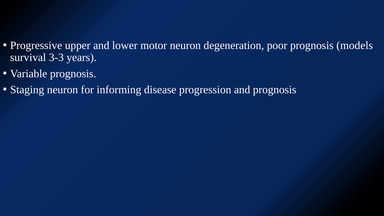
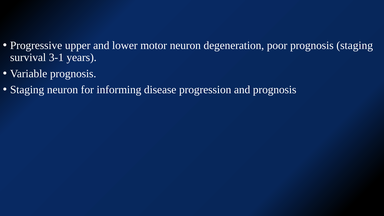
prognosis models: models -> staging (355, 45)
3-3: 3-3 -> 3-1 (56, 58)
